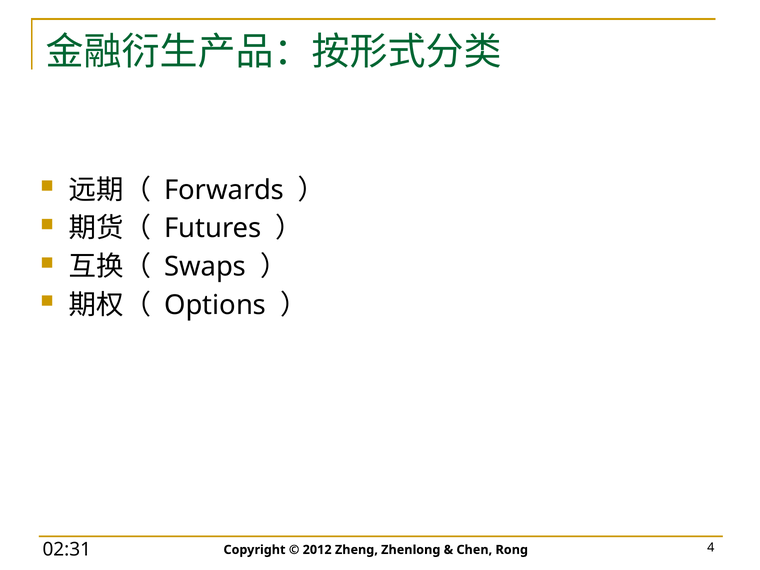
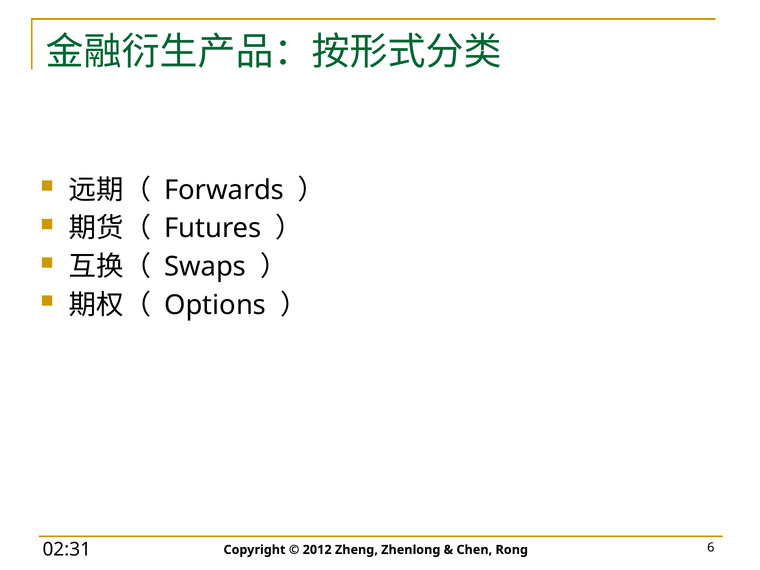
4: 4 -> 6 (711, 548)
